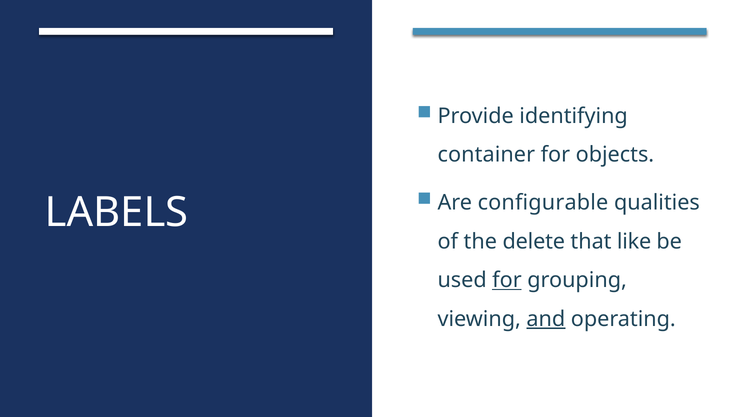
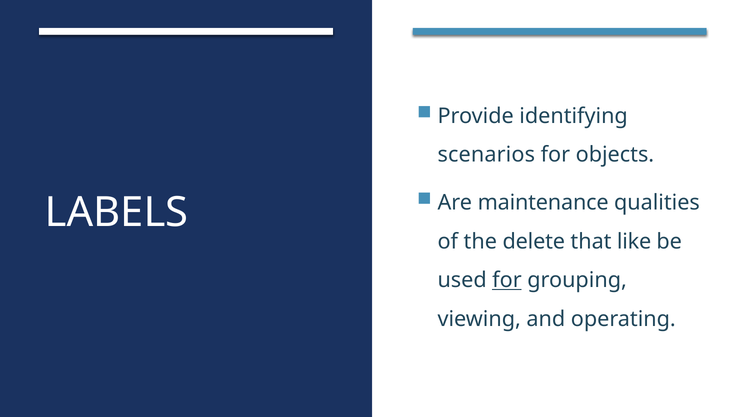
container: container -> scenarios (486, 155)
configurable: configurable -> maintenance (543, 203)
and underline: present -> none (546, 319)
